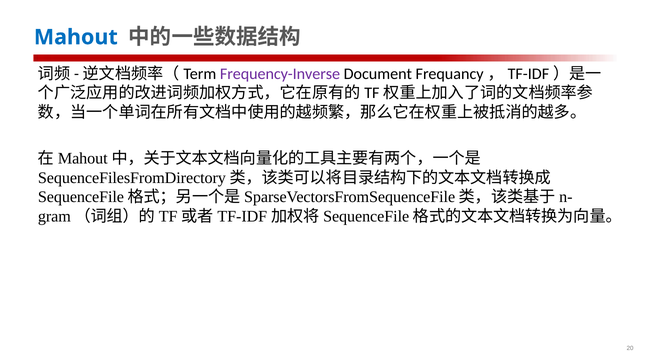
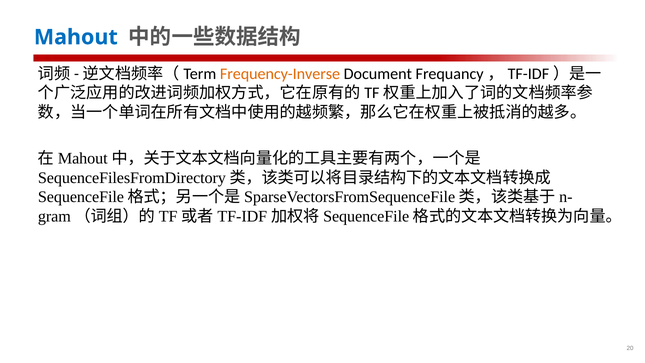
Frequency-Inverse colour: purple -> orange (280, 74)
